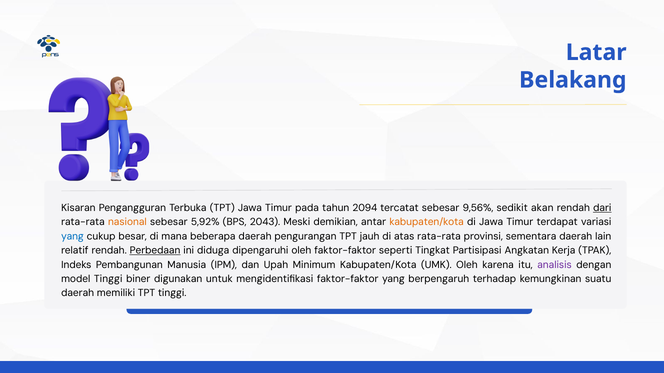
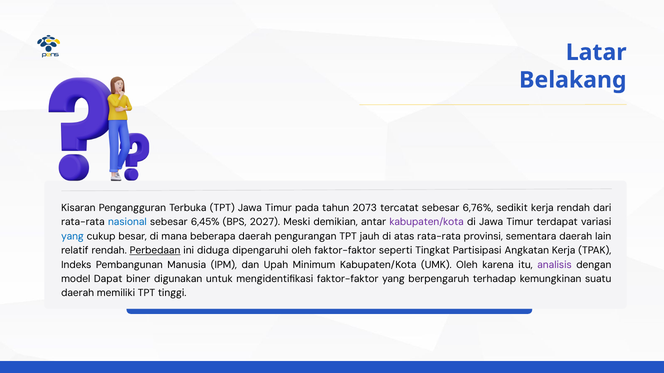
2094: 2094 -> 2073 (365, 208)
9,56%: 9,56% -> 6,76% (478, 208)
sedikit akan: akan -> kerja (542, 208)
dari underline: present -> none (602, 208)
nasional colour: orange -> blue (127, 222)
5,92%: 5,92% -> 6,45% (205, 222)
2043: 2043 -> 2027 (265, 222)
kabupaten/kota colour: orange -> purple (427, 222)
model Tinggi: Tinggi -> Dapat (108, 279)
